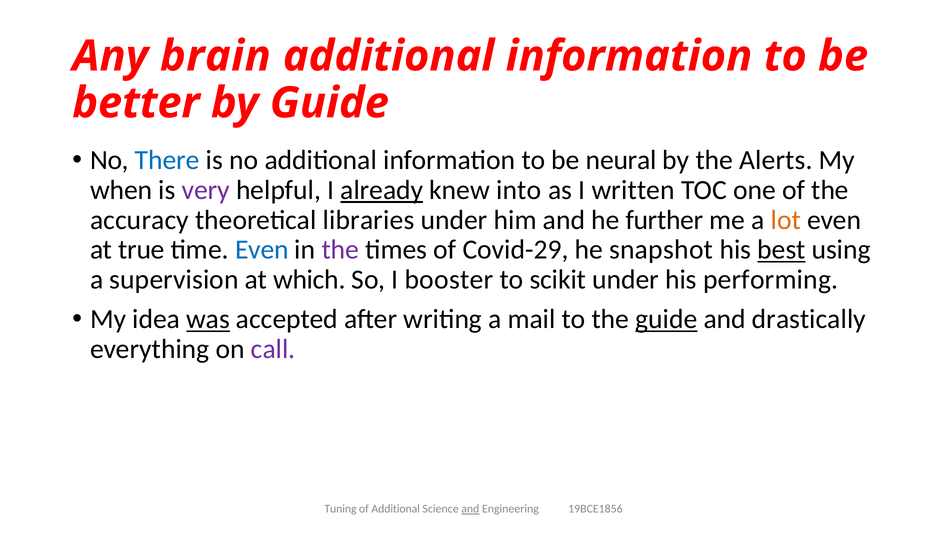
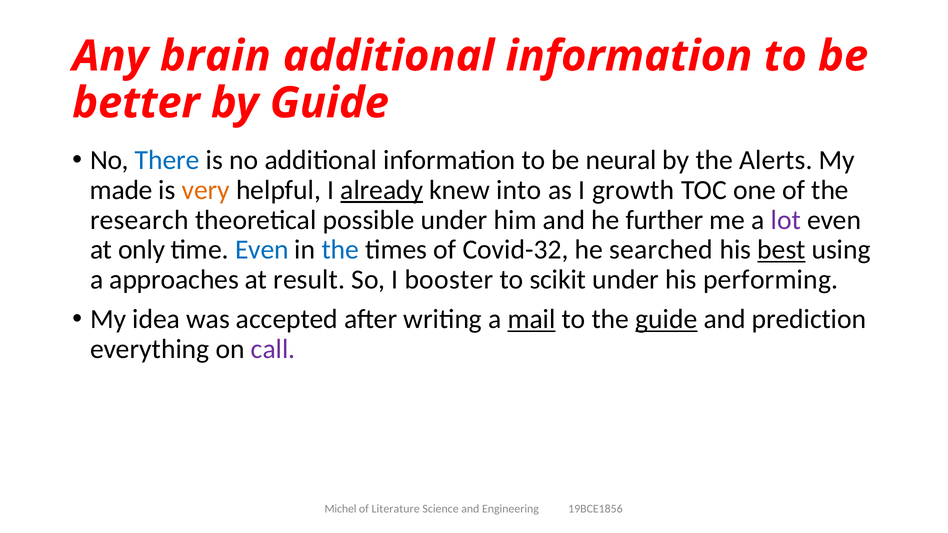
when: when -> made (121, 190)
very colour: purple -> orange (206, 190)
written: written -> growth (633, 190)
accuracy: accuracy -> research (139, 220)
libraries: libraries -> possible (369, 220)
lot colour: orange -> purple (786, 220)
true: true -> only (142, 250)
the colour: purple -> blue (340, 250)
Covid-29: Covid-29 -> Covid-32 (516, 250)
snapshot: snapshot -> searched (661, 250)
supervision: supervision -> approaches (174, 280)
which: which -> result (309, 280)
was underline: present -> none (208, 319)
mail underline: none -> present (532, 319)
drastically: drastically -> prediction (809, 319)
Tuning: Tuning -> Michel (341, 509)
of Additional: Additional -> Literature (396, 509)
and underline: present -> none (470, 509)
